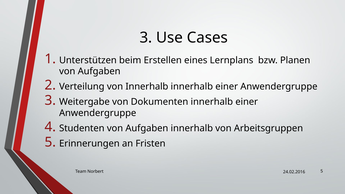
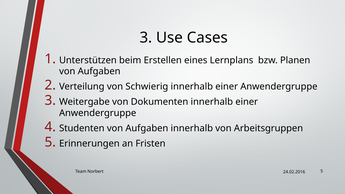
von Innerhalb: Innerhalb -> Schwierig (147, 87)
